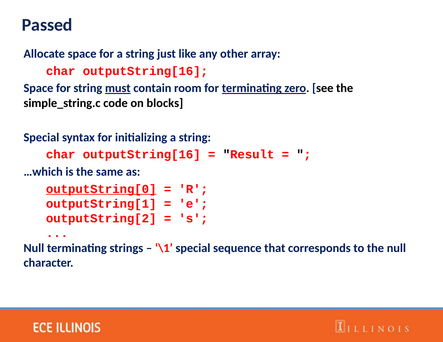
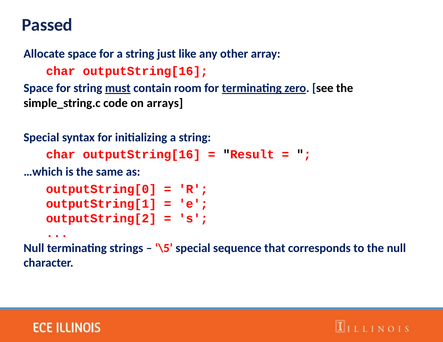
blocks: blocks -> arrays (165, 103)
outputString[0 underline: present -> none (101, 189)
\1: \1 -> \5 (164, 248)
